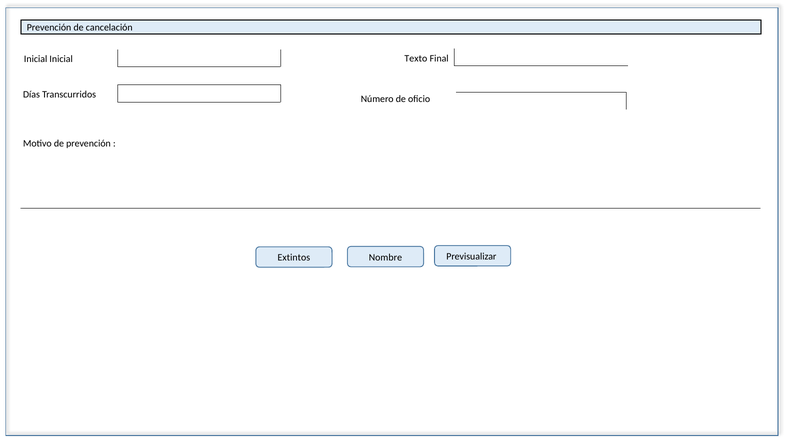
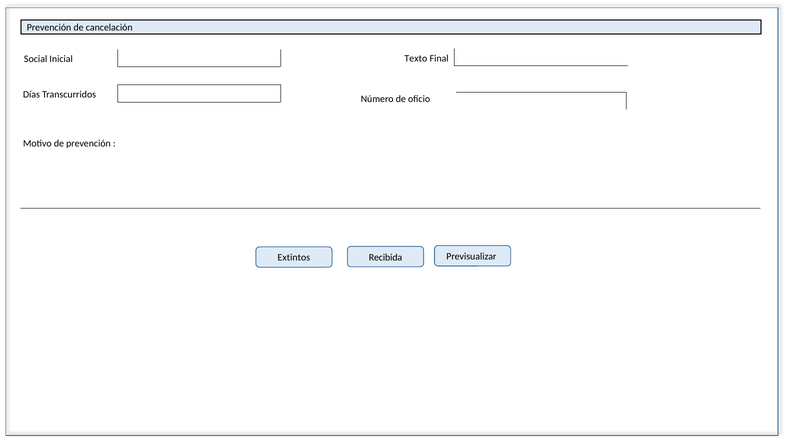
Inicial: Inicial -> Social (36, 59)
Nombre: Nombre -> Recibida (385, 257)
